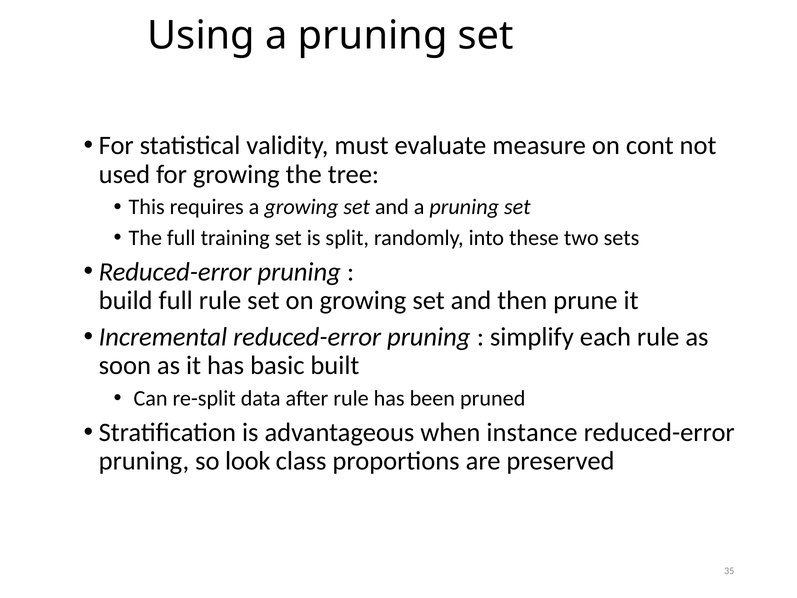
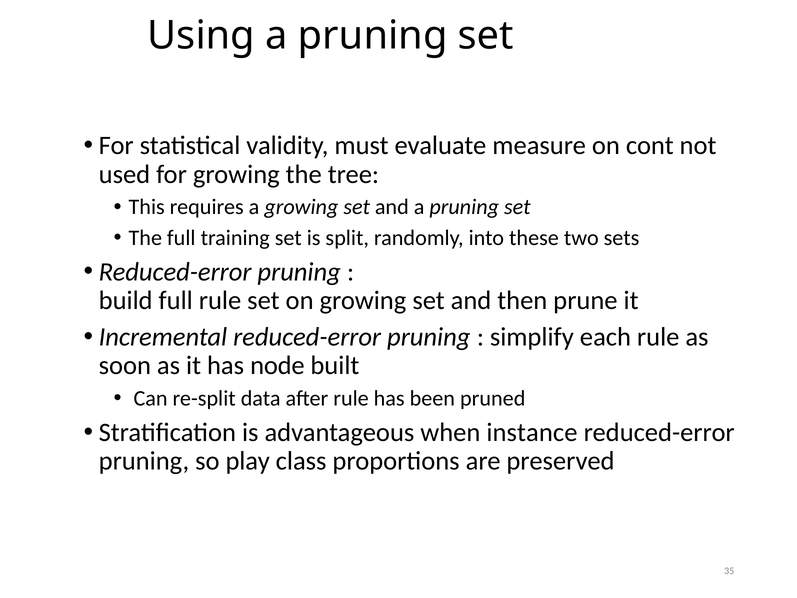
basic: basic -> node (277, 365)
look: look -> play (248, 461)
